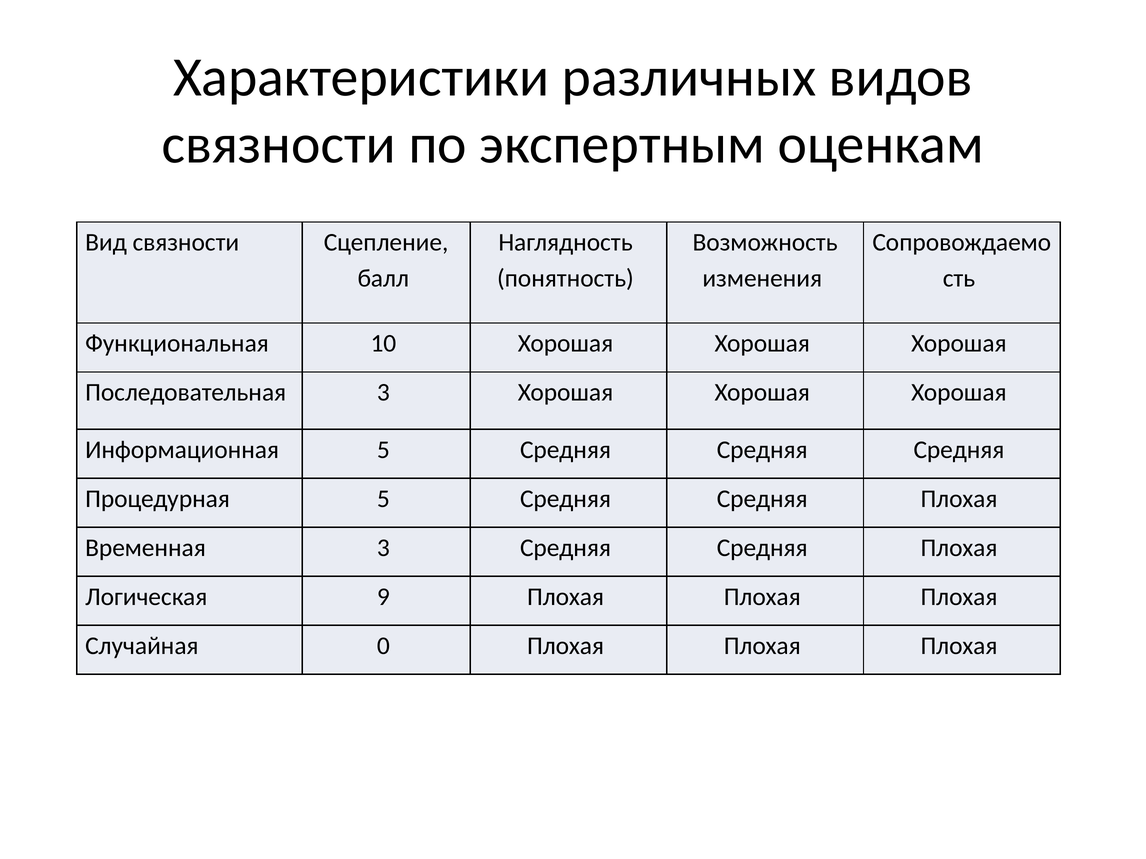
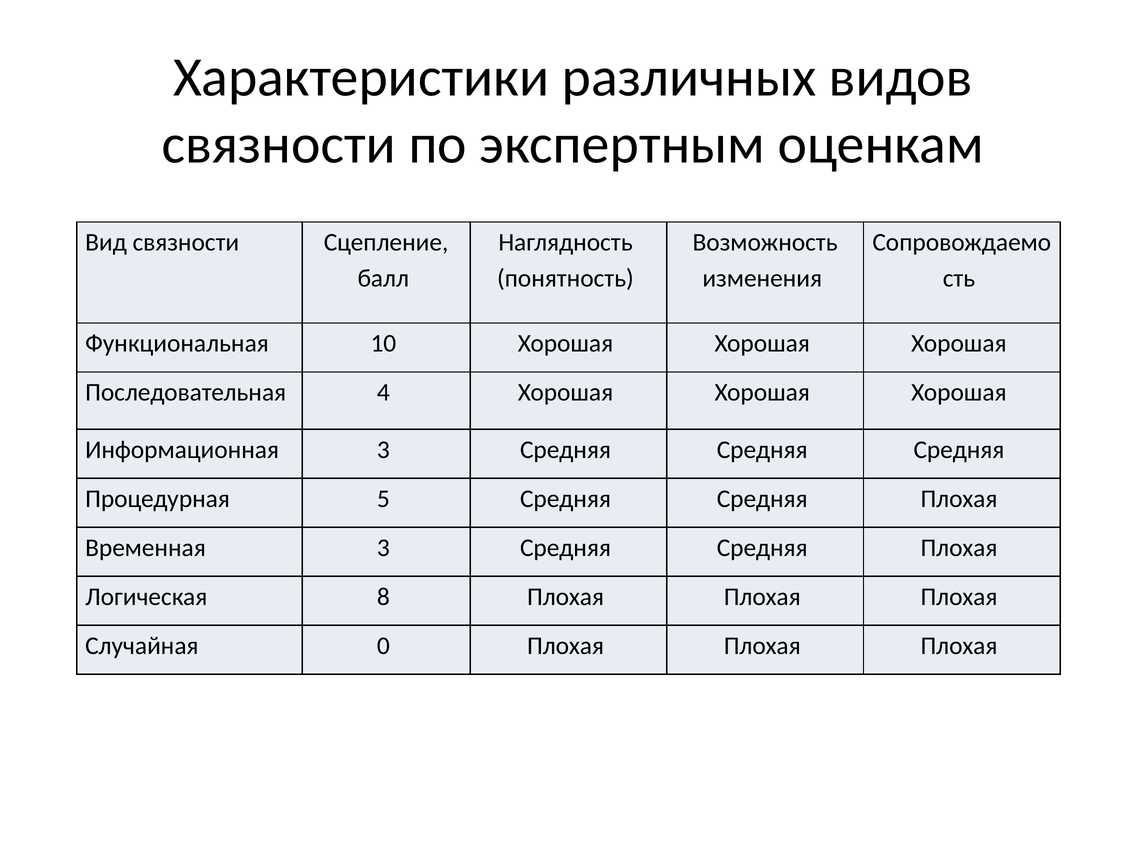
Последовательная 3: 3 -> 4 (383, 393)
Информационная 5: 5 -> 3 (383, 450)
9: 9 -> 8 (383, 597)
